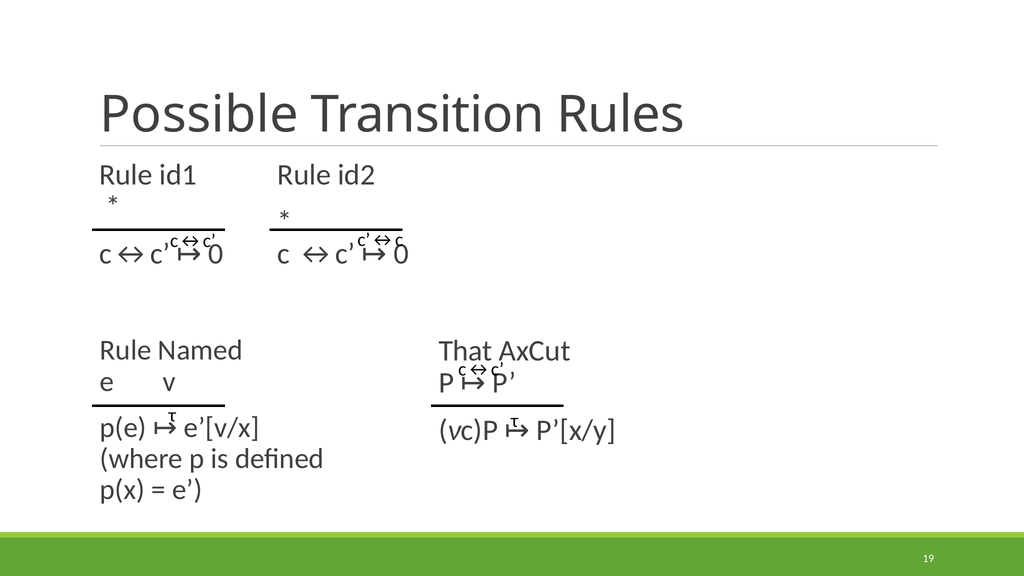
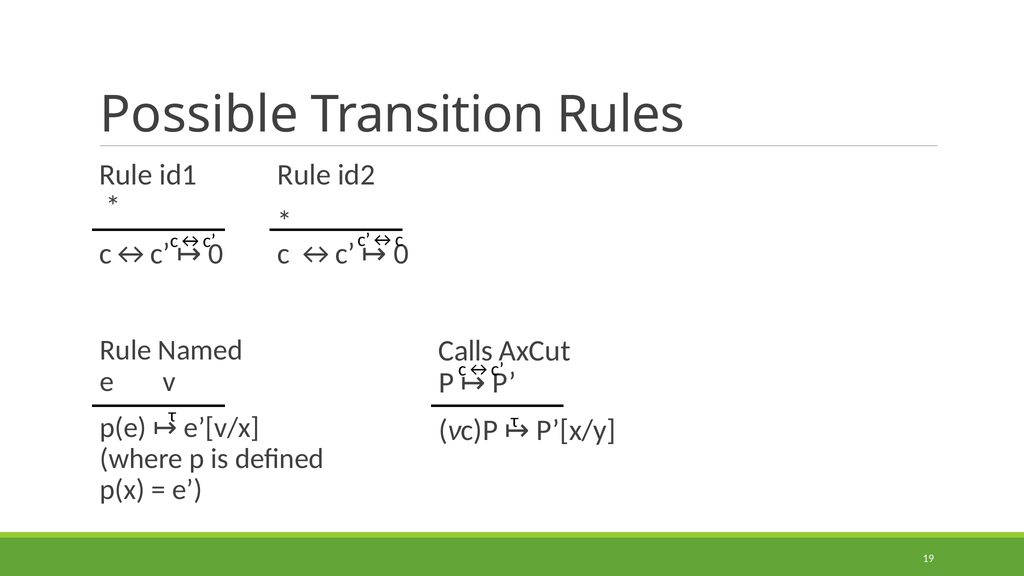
That: That -> Calls (466, 351)
